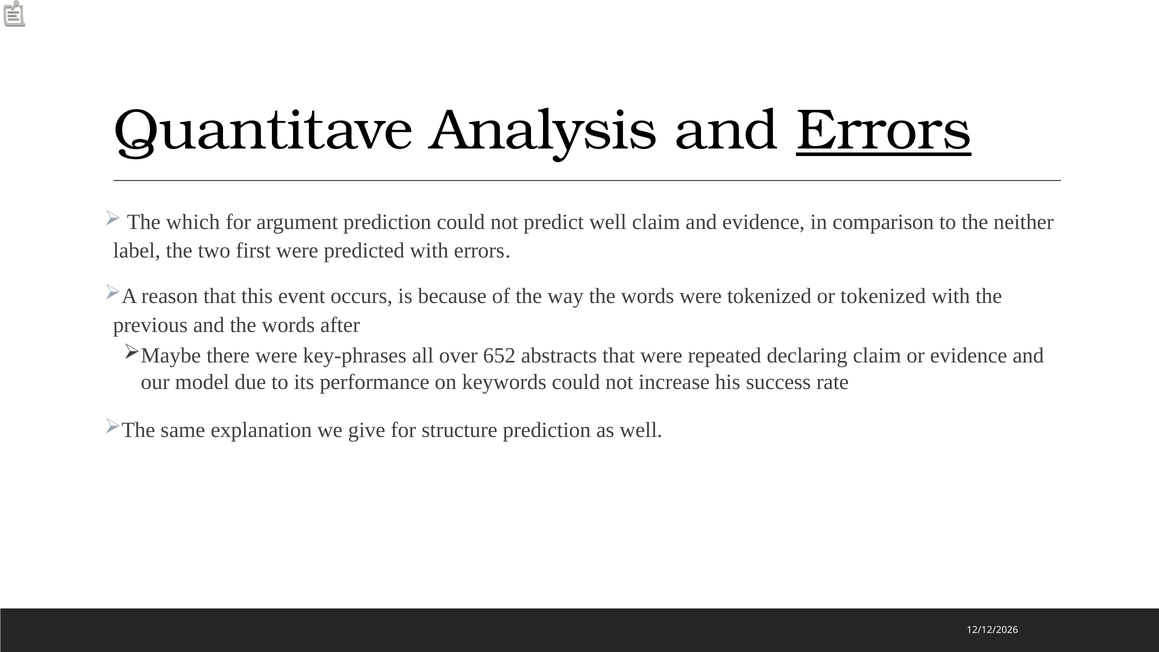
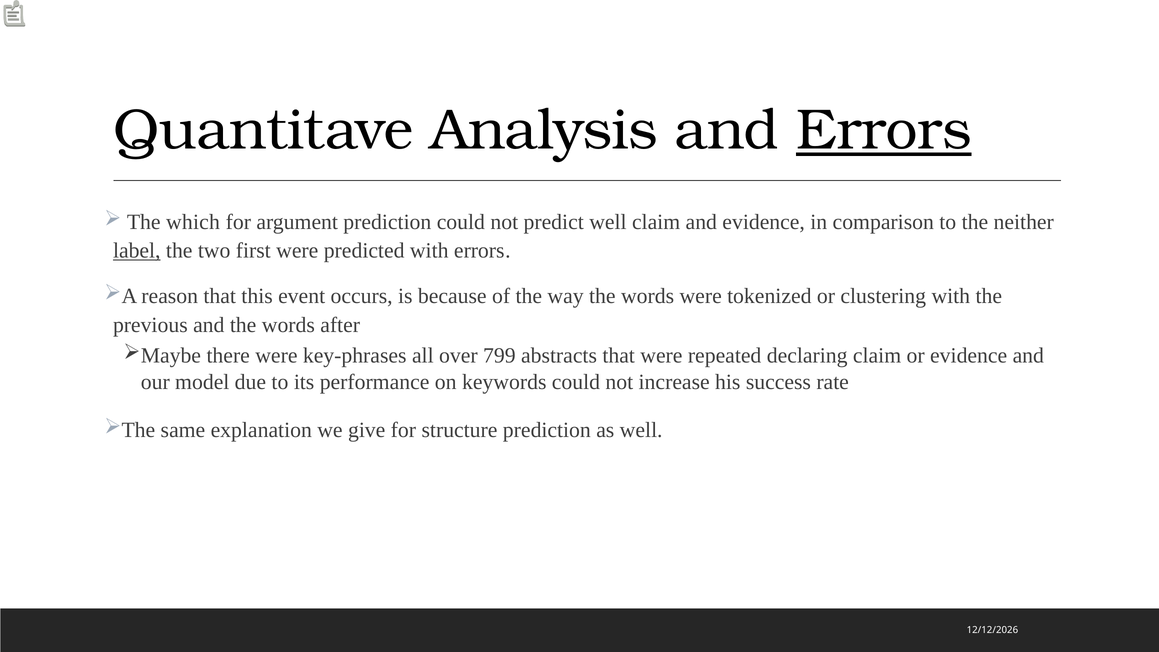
label underline: none -> present (137, 251)
or tokenized: tokenized -> clustering (883, 296)
652: 652 -> 799 (499, 356)
